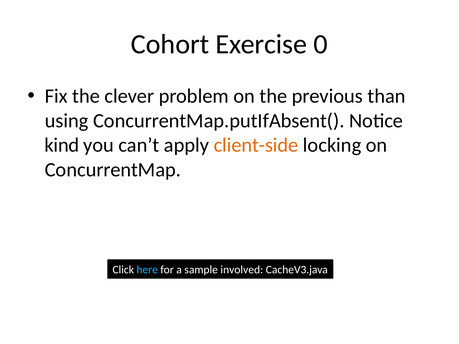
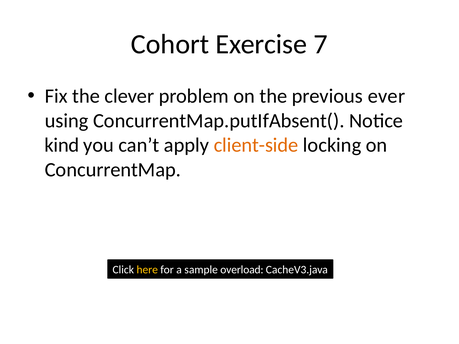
0: 0 -> 7 (321, 44)
than: than -> ever (387, 96)
here colour: light blue -> yellow (147, 270)
involved: involved -> overload (242, 270)
